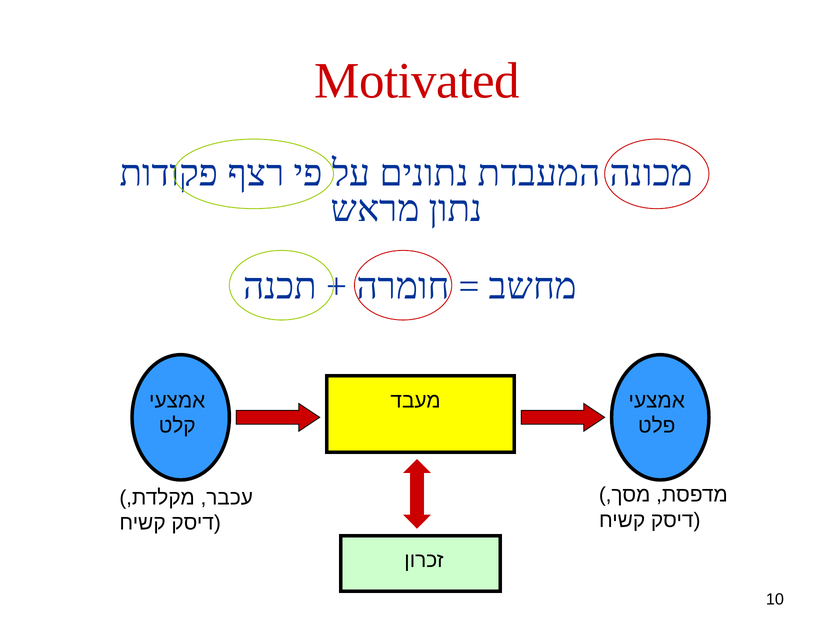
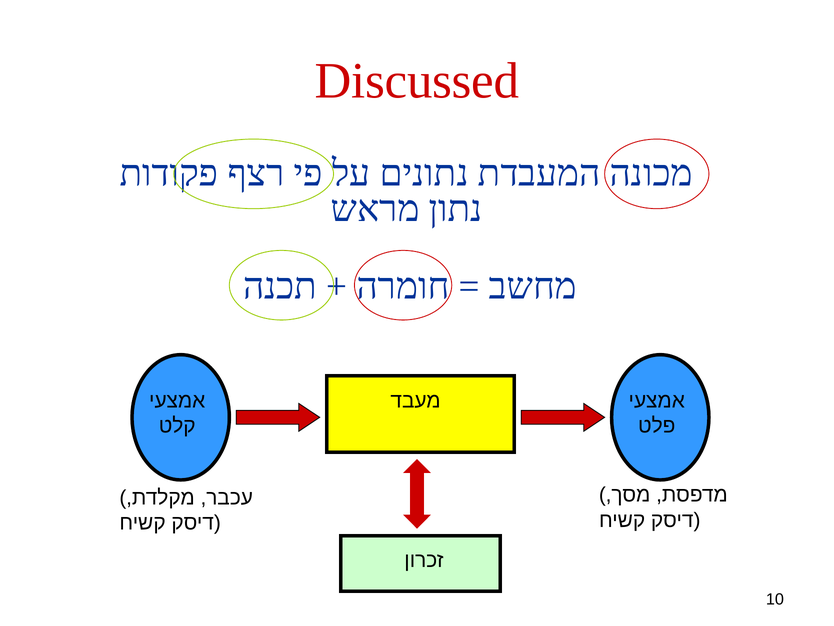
Motivated: Motivated -> Discussed (417, 81)
